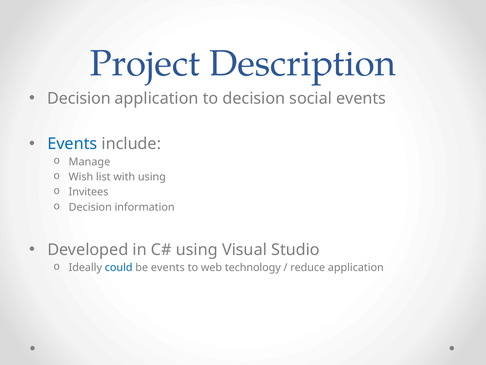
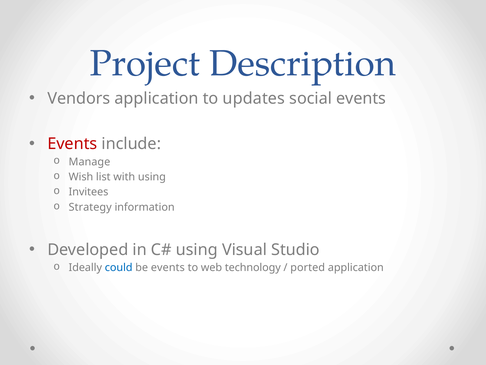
Decision: Decision -> Vendors (79, 98)
to decision: decision -> updates (254, 98)
Events colour: blue -> red (72, 144)
Decision: Decision -> Strategy (90, 207)
reduce: reduce -> ported (308, 267)
